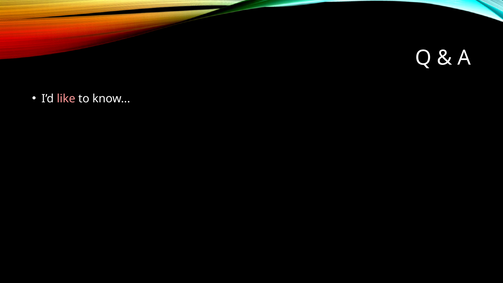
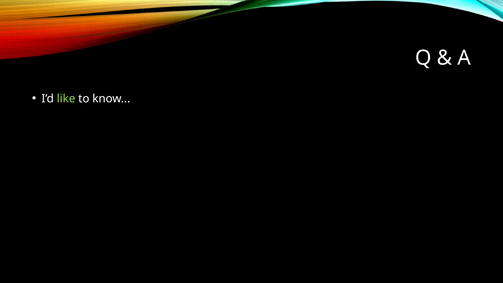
like colour: pink -> light green (66, 99)
